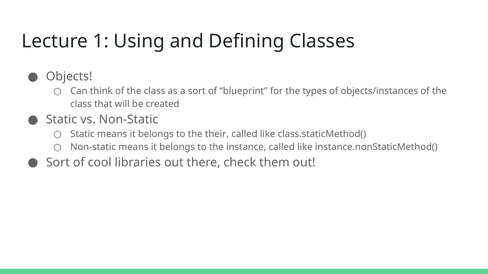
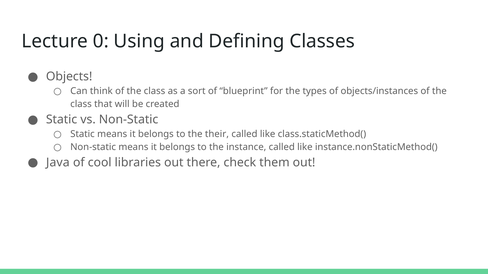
1: 1 -> 0 (101, 41)
Sort: Sort -> Java (58, 163)
